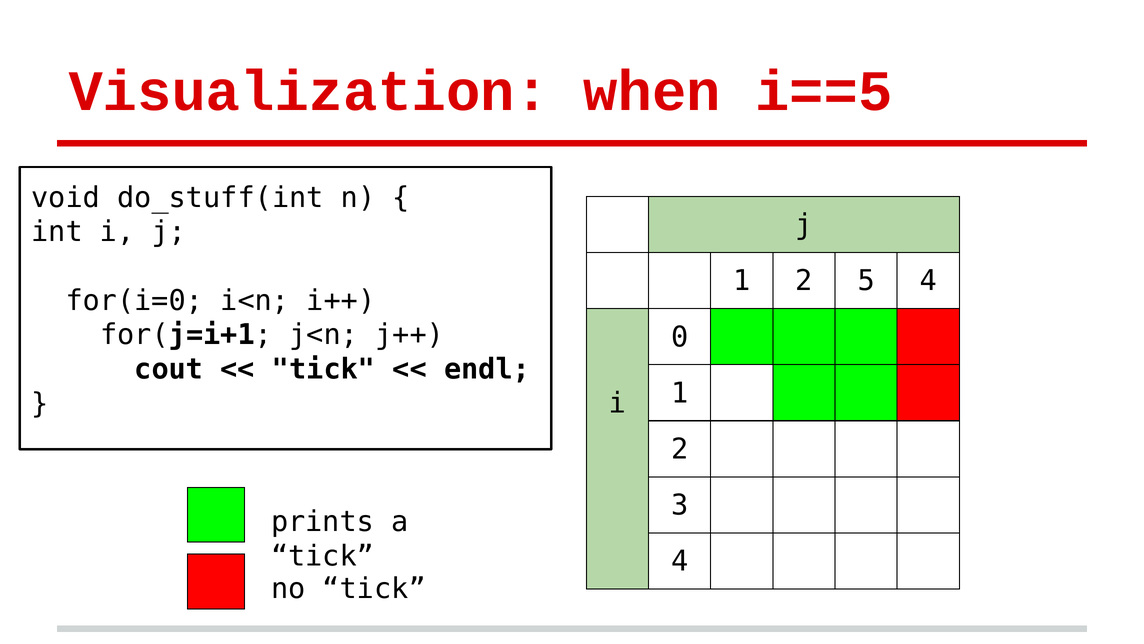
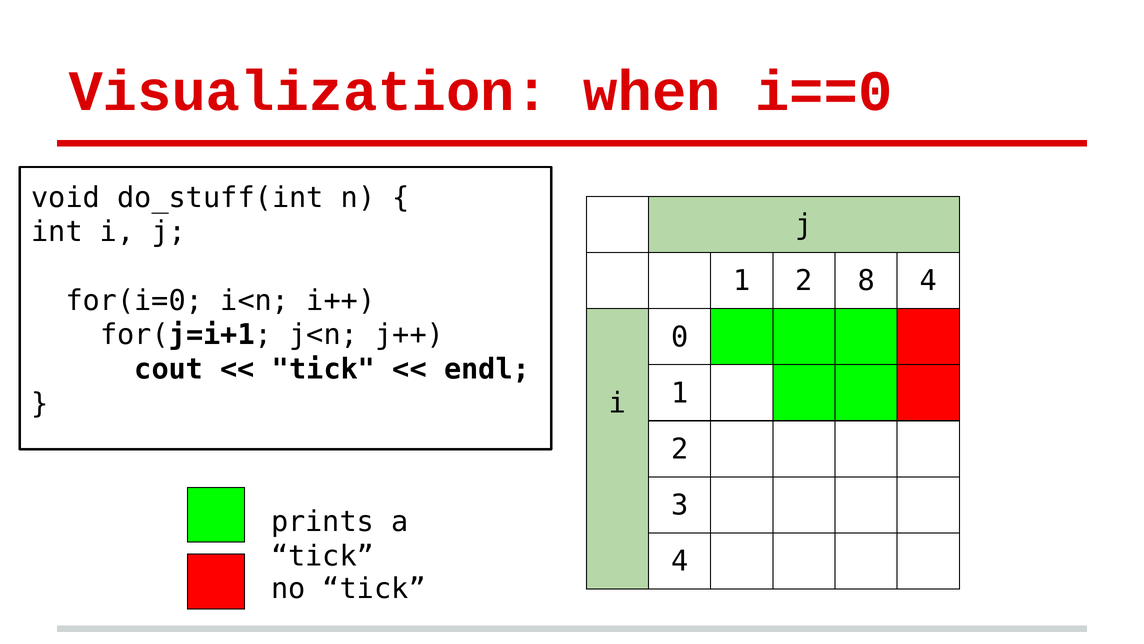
i==5: i==5 -> i==0 (824, 91)
5: 5 -> 8 (866, 281)
